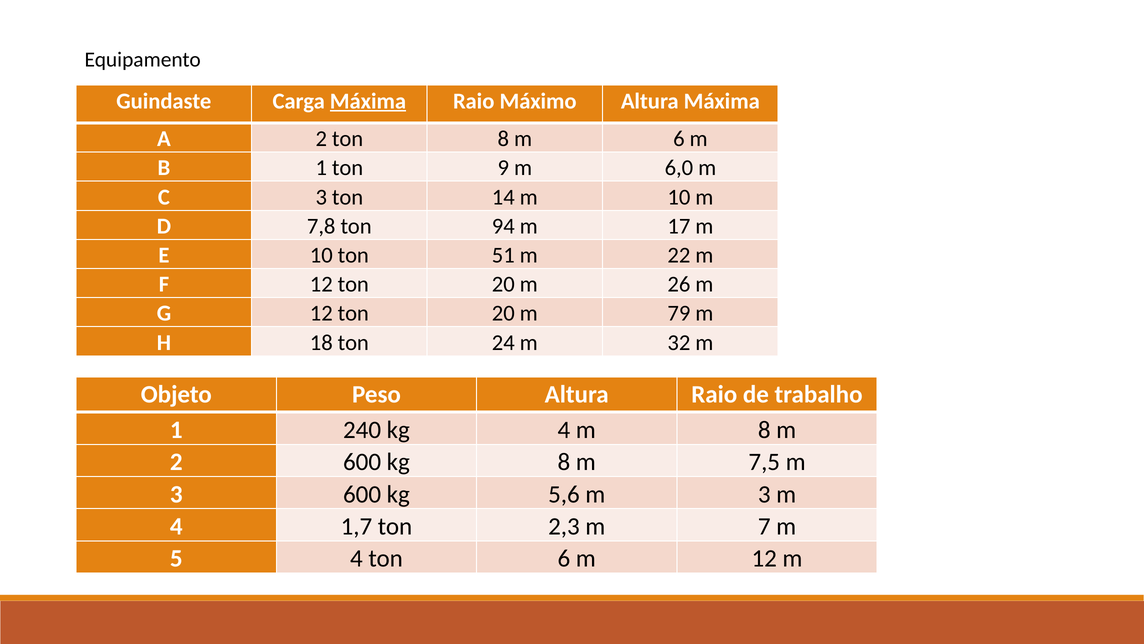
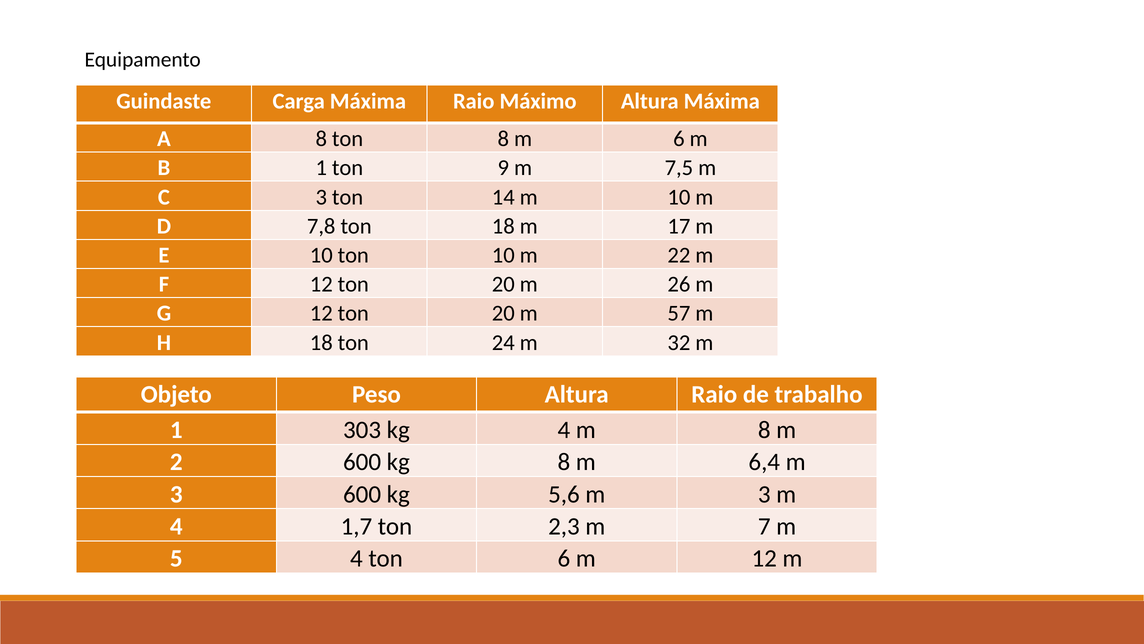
Máxima underline: present -> none (368, 101)
A 2: 2 -> 8 (321, 139)
6,0: 6,0 -> 7,5 (679, 168)
ton 94: 94 -> 18 (503, 226)
ton 51: 51 -> 10 (503, 255)
79: 79 -> 57 (679, 313)
240: 240 -> 303 (362, 430)
7,5: 7,5 -> 6,4 (764, 462)
